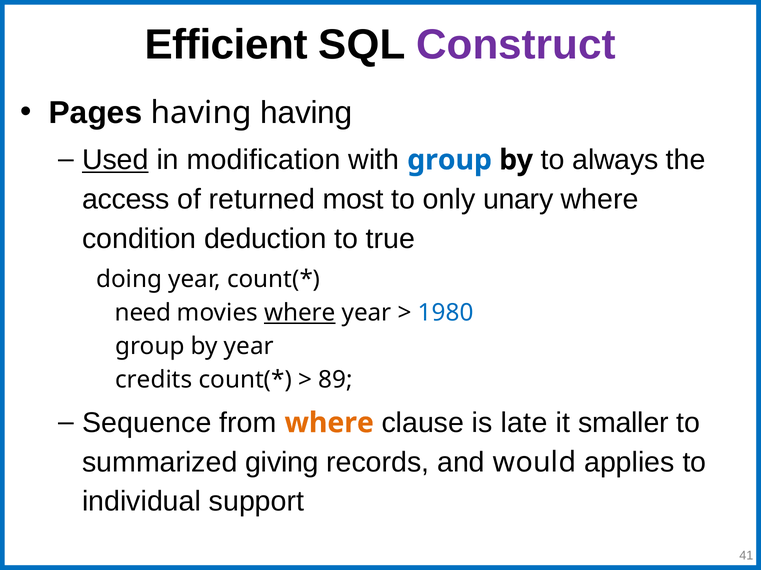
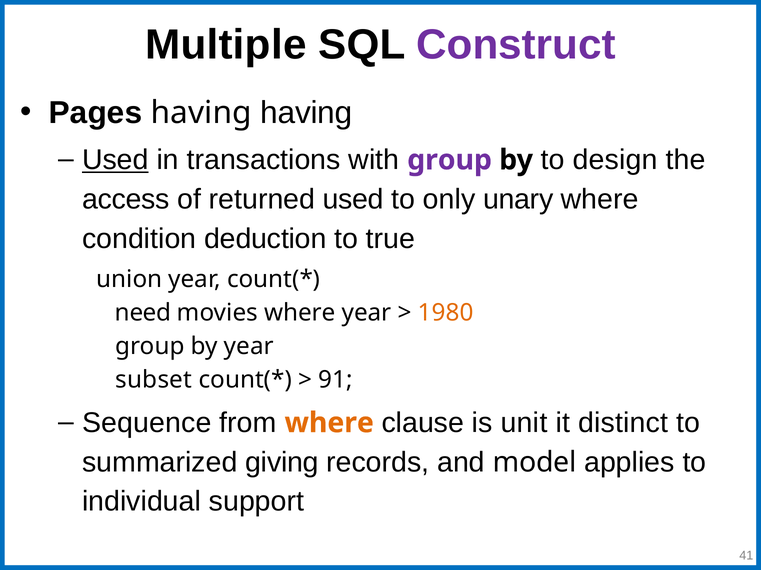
Efficient: Efficient -> Multiple (226, 45)
modification: modification -> transactions (264, 160)
group colour: blue -> purple (450, 160)
always: always -> design (615, 160)
returned most: most -> used (353, 200)
doing: doing -> union (129, 280)
where underline: present -> none (300, 313)
1980 colour: blue -> orange (446, 313)
credits: credits -> subset (154, 380)
89: 89 -> 91 (336, 380)
late: late -> unit (524, 423)
smaller: smaller -> distinct (623, 423)
would: would -> model (535, 463)
